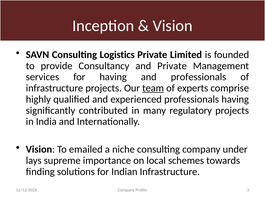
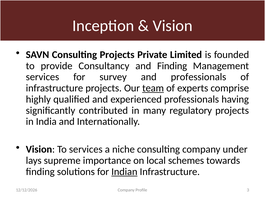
Consulting Logistics: Logistics -> Projects (117, 55)
and Private: Private -> Finding (172, 66)
for having: having -> survey (113, 77)
To emailed: emailed -> services (86, 149)
Indian underline: none -> present (124, 171)
